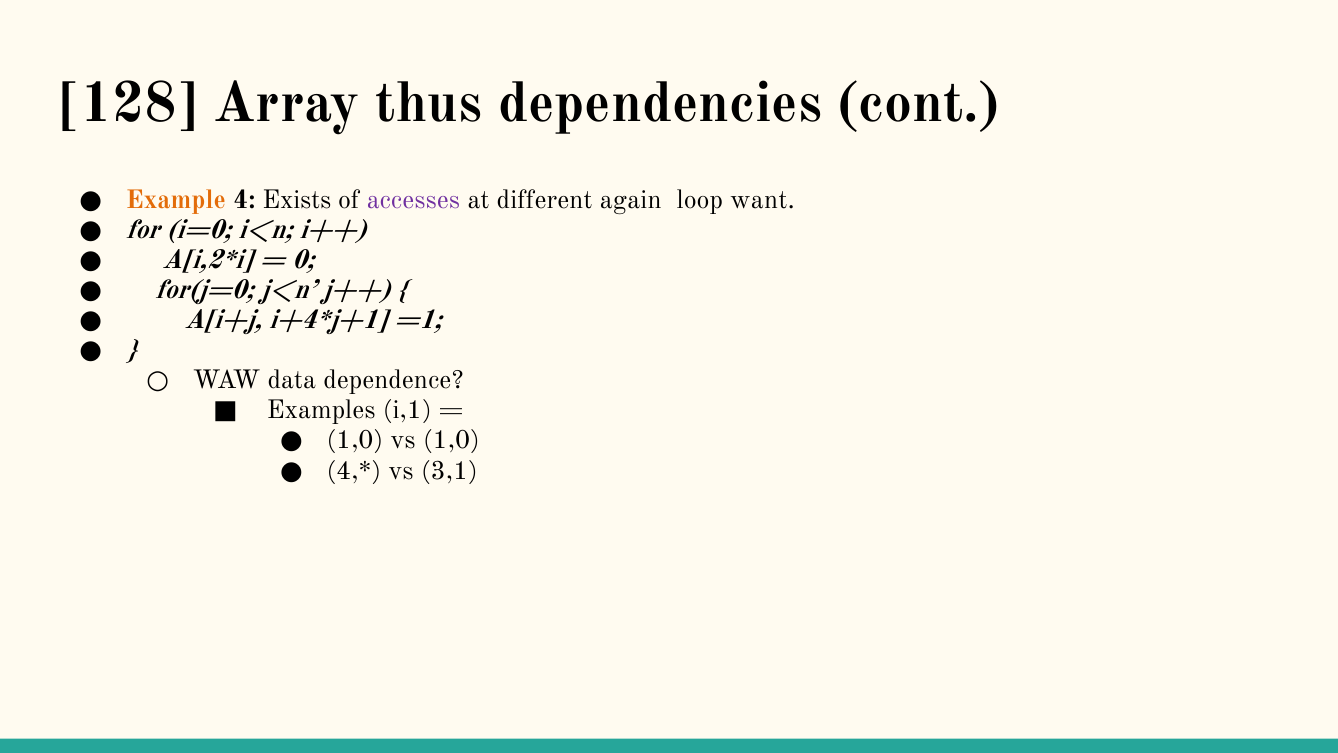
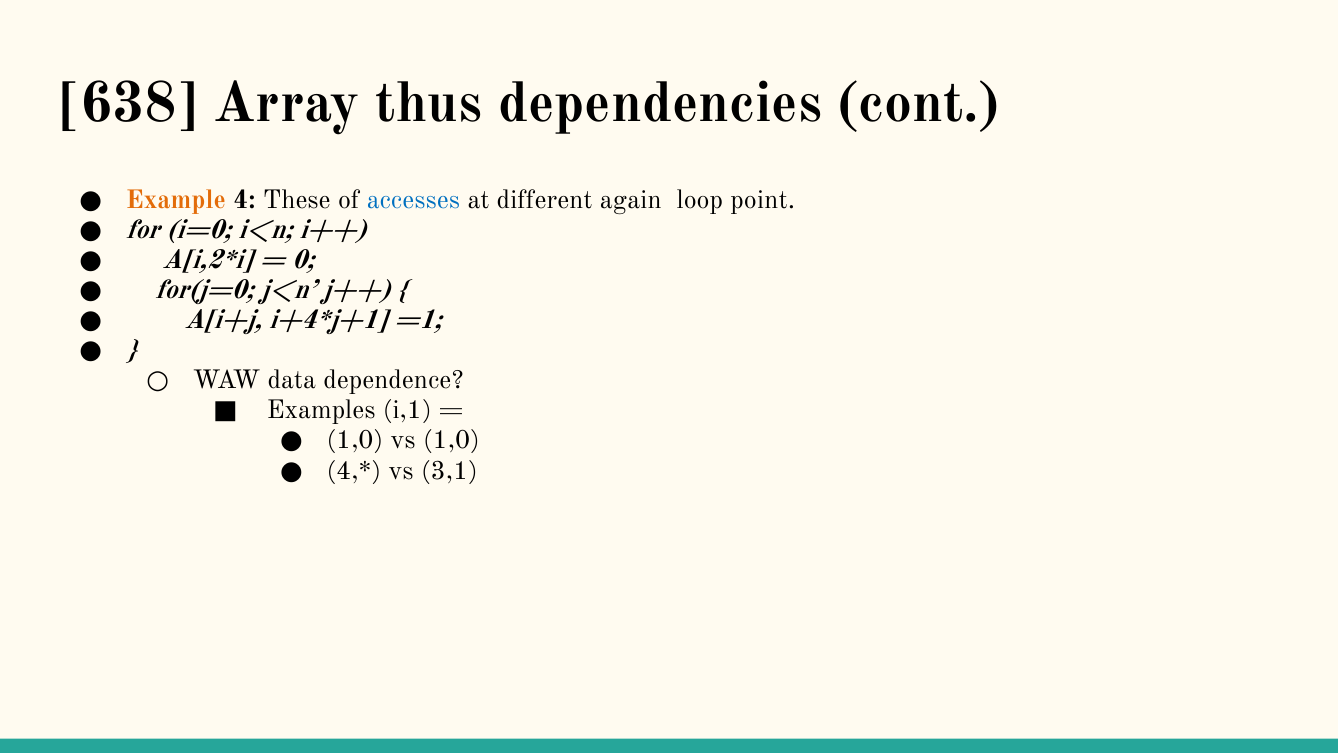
128: 128 -> 638 (129, 103)
Exists: Exists -> These (297, 200)
accesses colour: purple -> blue (413, 200)
want: want -> point (763, 200)
